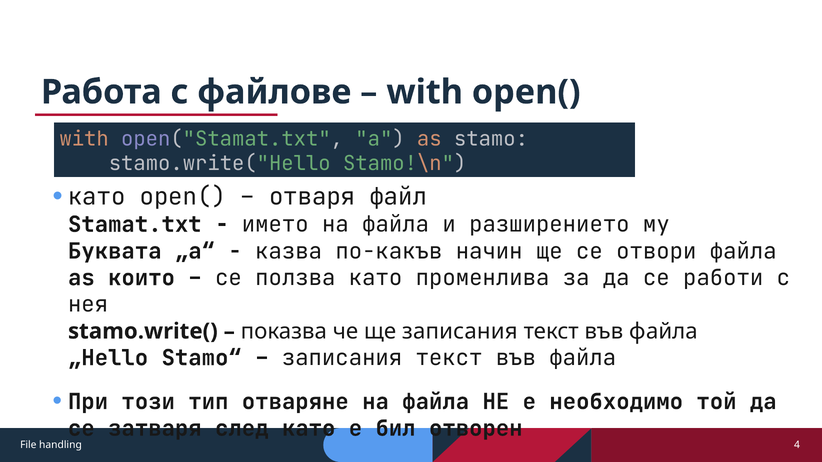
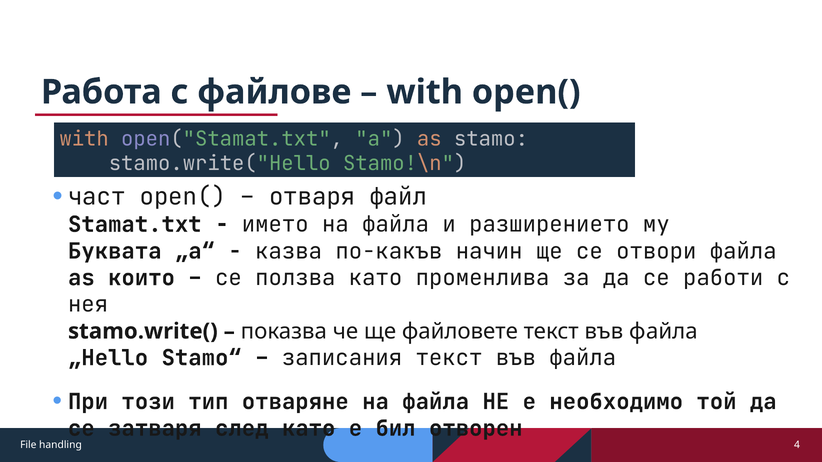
като: като -> част (97, 197)
ще записания: записания -> файловете (460, 331)
